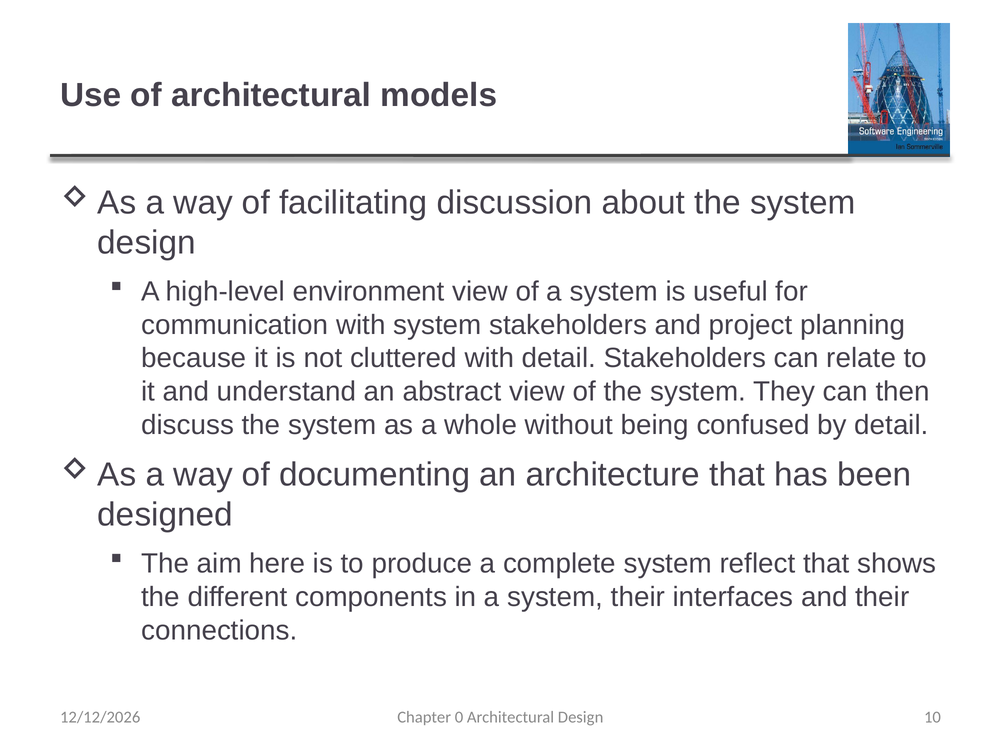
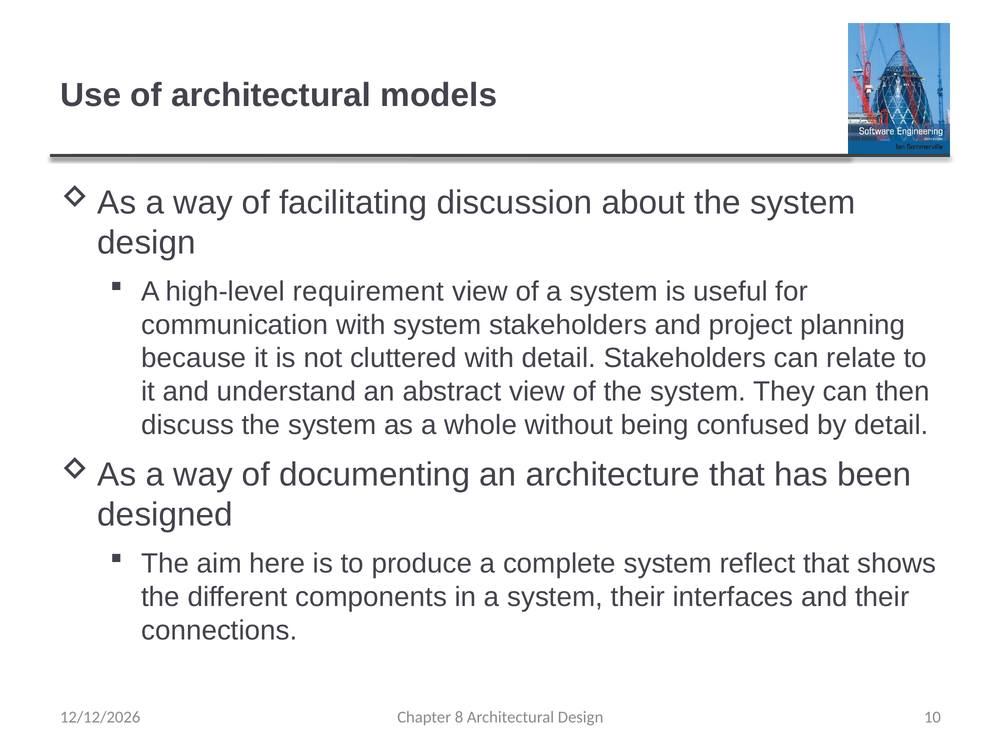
environment: environment -> requirement (368, 291)
0: 0 -> 8 (459, 717)
